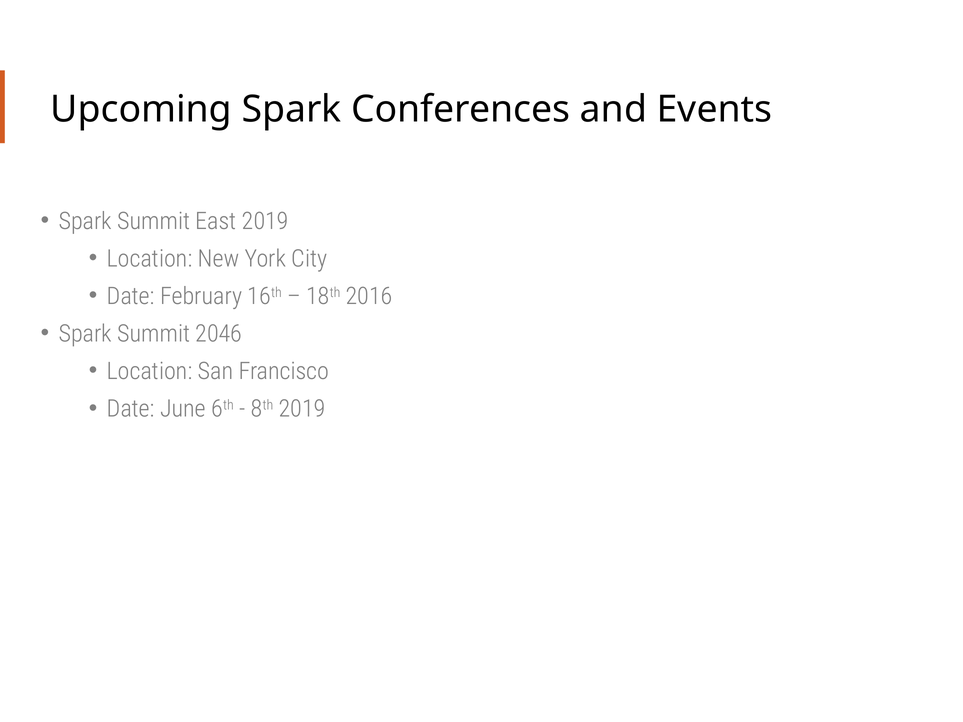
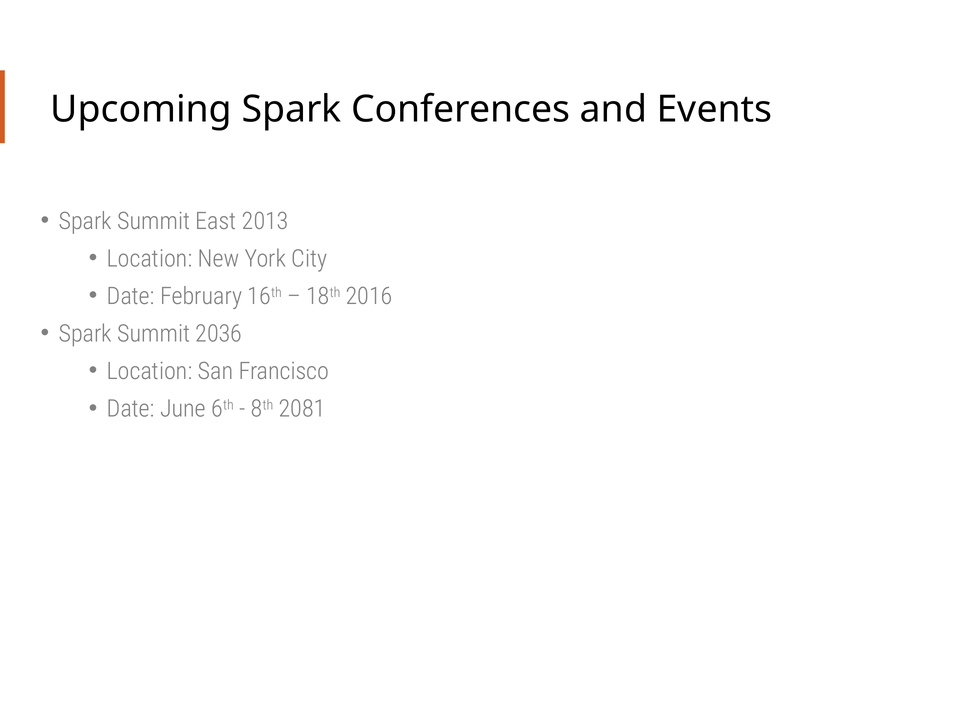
East 2019: 2019 -> 2013 (265, 221)
2046: 2046 -> 2036 (219, 334)
8th 2019: 2019 -> 2081 (302, 409)
